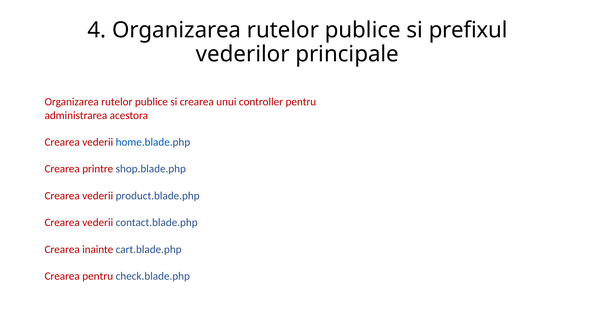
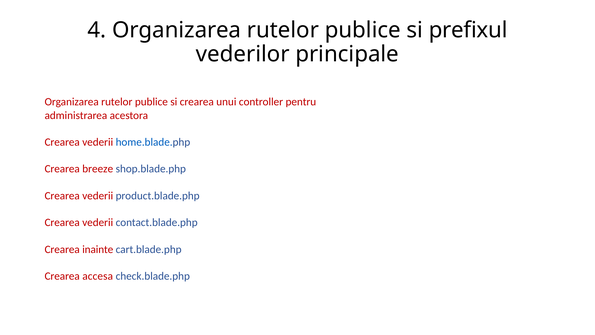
printre: printre -> breeze (98, 169)
Crearea pentru: pentru -> accesa (98, 276)
